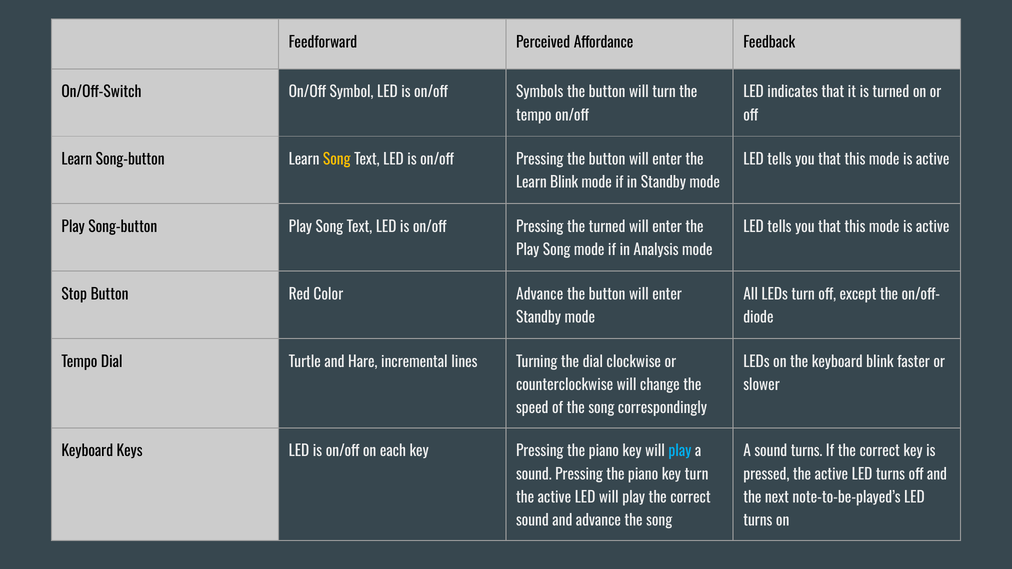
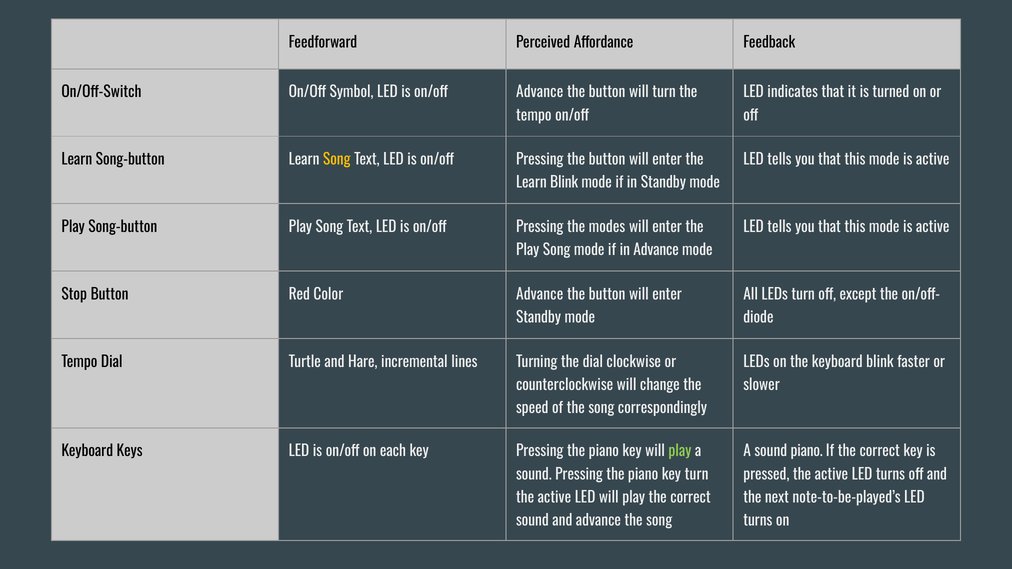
on/off Symbols: Symbols -> Advance (540, 92)
the turned: turned -> modes (607, 227)
in Analysis: Analysis -> Advance (656, 250)
play colour: light blue -> light green (680, 452)
sound turns: turns -> piano (807, 452)
